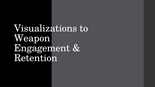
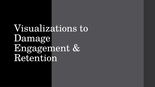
Weapon: Weapon -> Damage (32, 38)
